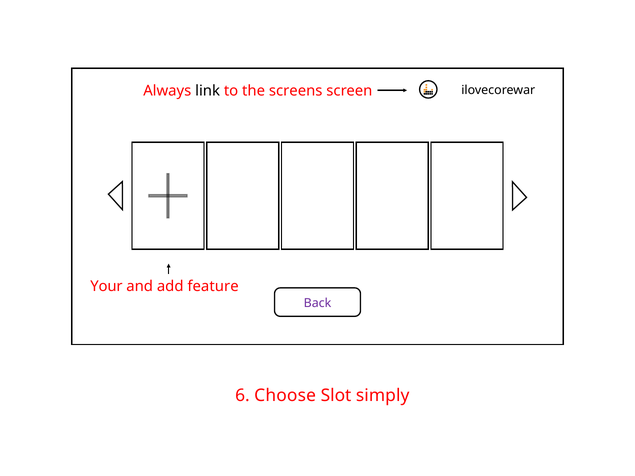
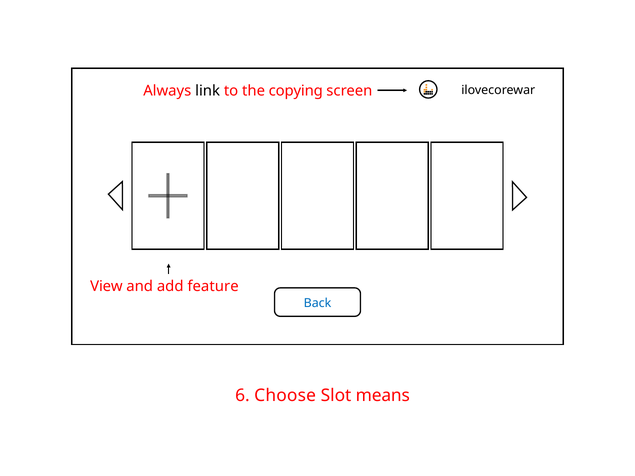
screens: screens -> copying (296, 91)
Your: Your -> View (106, 287)
Back colour: purple -> blue (317, 303)
simply: simply -> means (383, 396)
